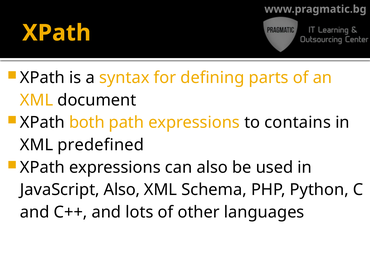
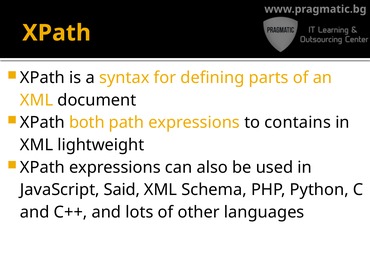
predefined: predefined -> lightweight (101, 145)
JavaScript Also: Also -> Said (122, 189)
